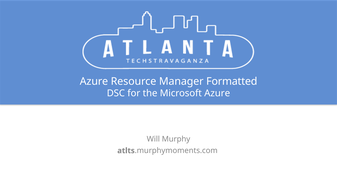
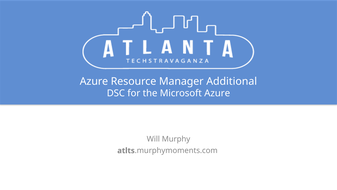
Formatted: Formatted -> Additional (232, 81)
